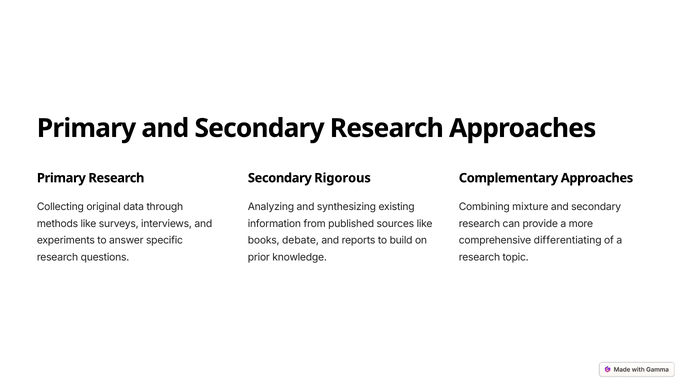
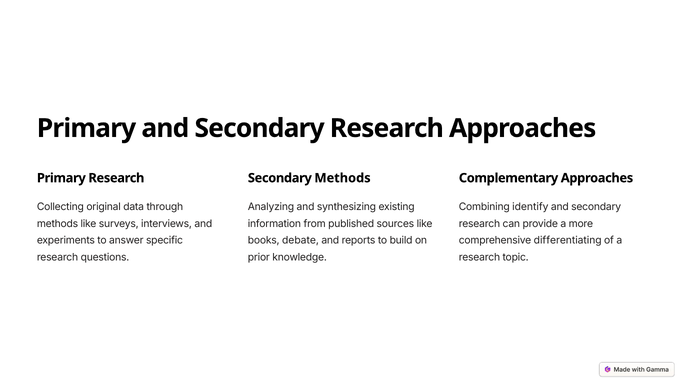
Secondary Rigorous: Rigorous -> Methods (343, 178)
mixture: mixture -> identify (530, 207)
